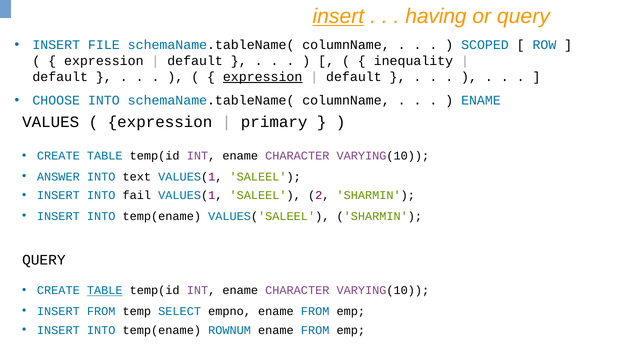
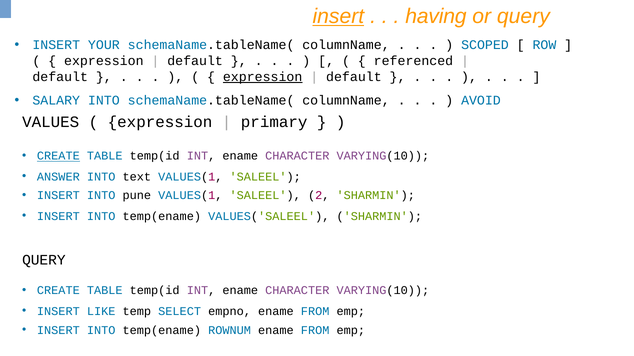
FILE: FILE -> YOUR (104, 45)
inequality: inequality -> referenced (413, 61)
CHOOSE: CHOOSE -> SALARY (56, 101)
ENAME: ENAME -> AVOID (481, 101)
CREATE underline: none -> present (58, 156)
fail: fail -> pune (137, 196)
TABLE underline: present -> none (105, 291)
INSERT FROM: FROM -> LIKE (101, 312)
